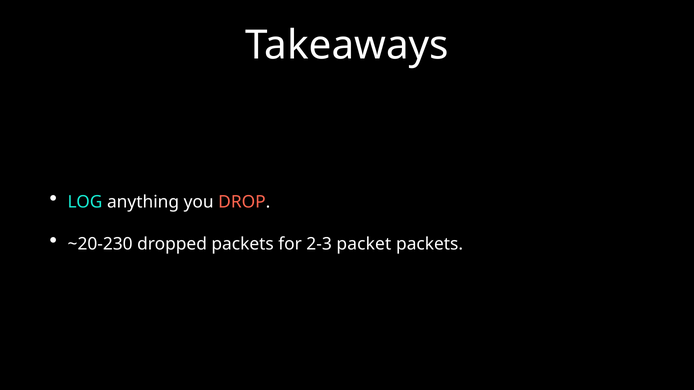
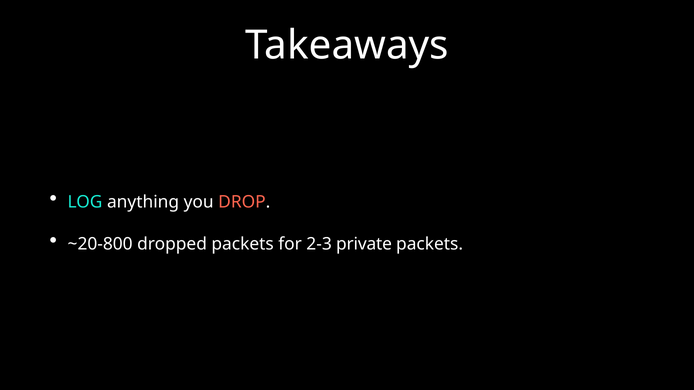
~20-230: ~20-230 -> ~20-800 (100, 244)
packet: packet -> private (364, 244)
